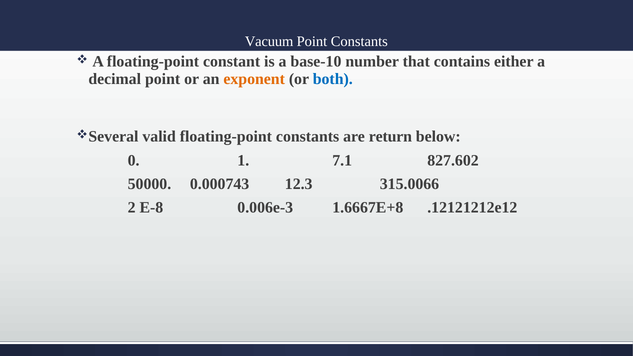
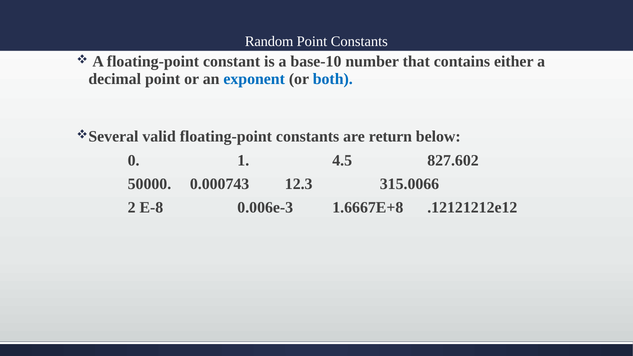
Vacuum: Vacuum -> Random (269, 42)
exponent colour: orange -> blue (254, 79)
7.1: 7.1 -> 4.5 (342, 160)
